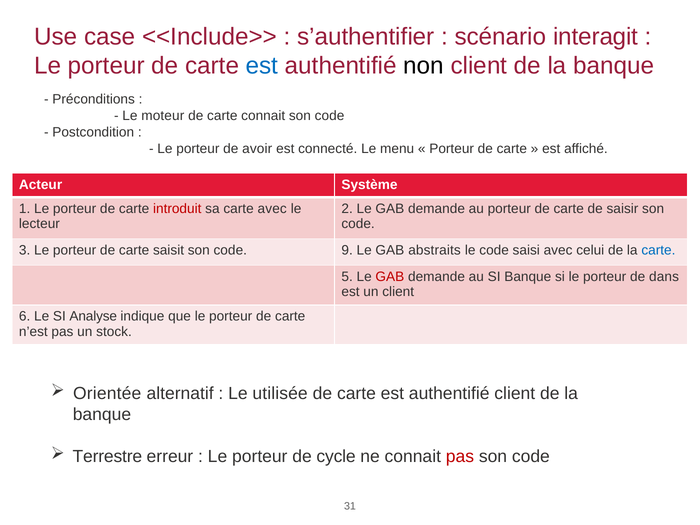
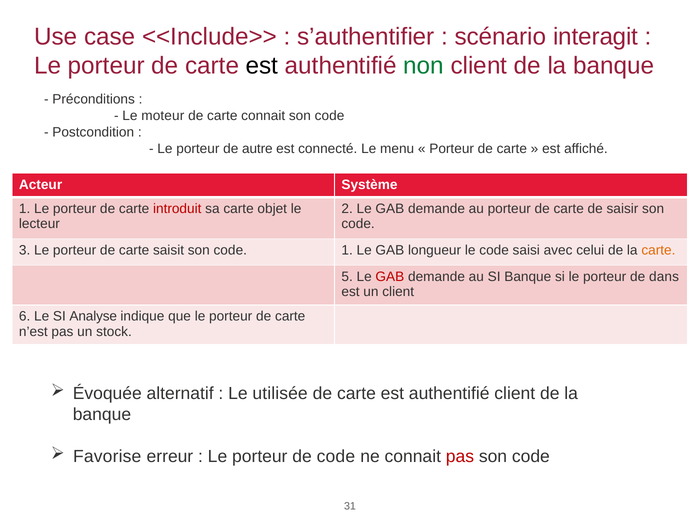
est colour: blue -> black (262, 66)
non colour: black -> green (424, 66)
avoir: avoir -> autre (257, 149)
carte avec: avec -> objet (272, 209)
code 9: 9 -> 1 (347, 250)
abstraits: abstraits -> longueur (435, 250)
carte colour: blue -> orange (658, 250)
Orientée: Orientée -> Évoquée (107, 393)
Terrestre: Terrestre -> Favorise (107, 456)
de cycle: cycle -> code (336, 456)
